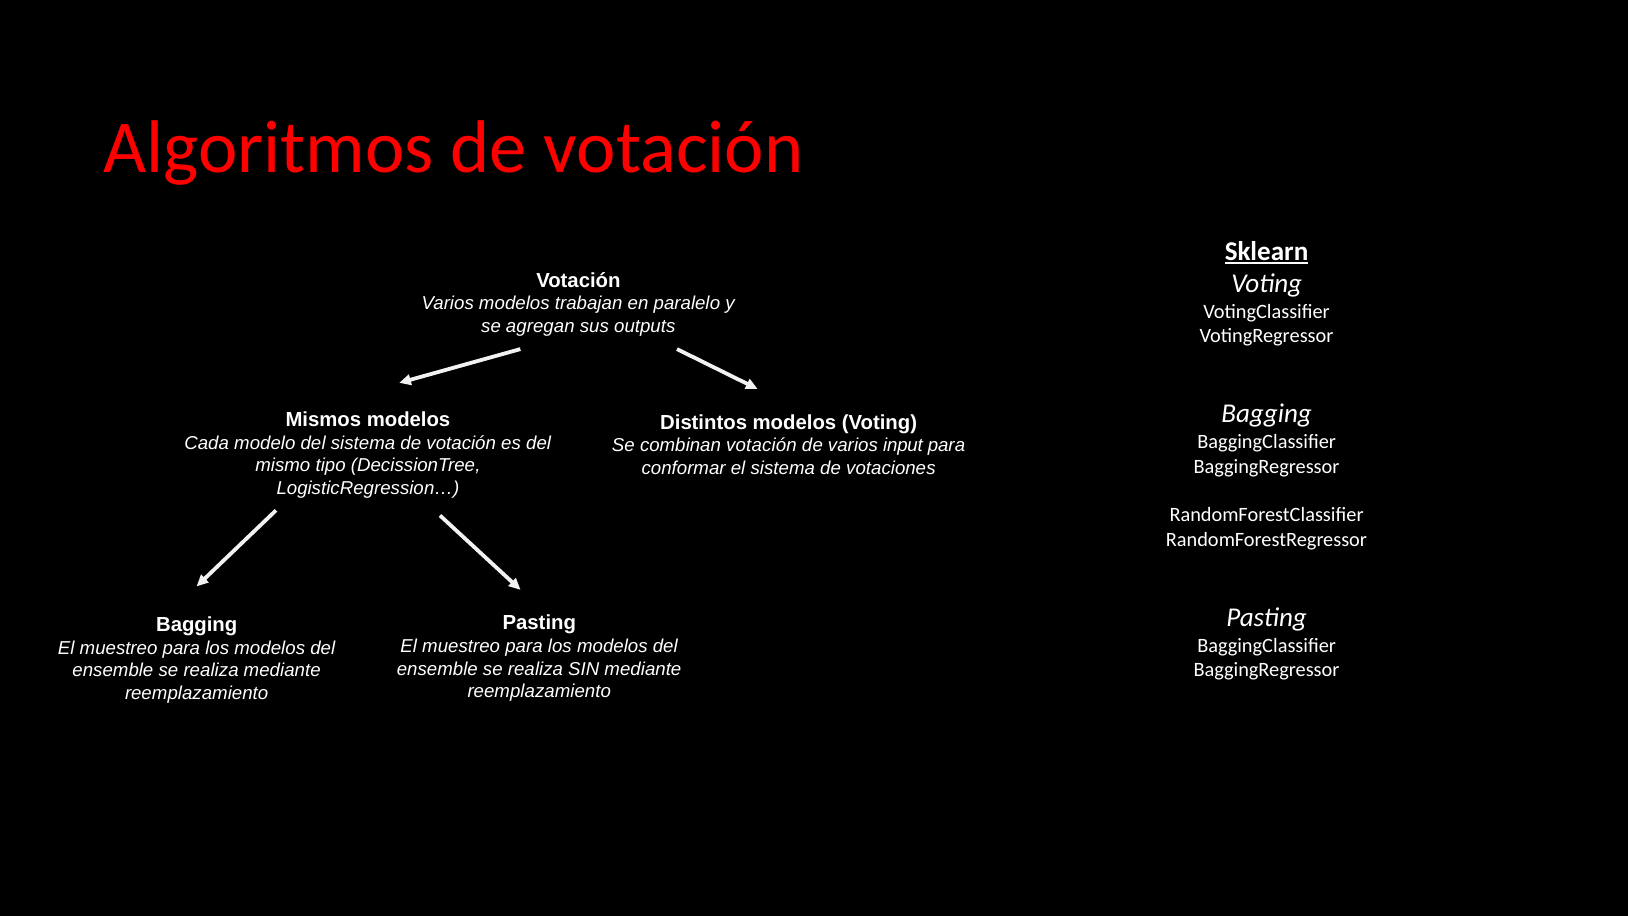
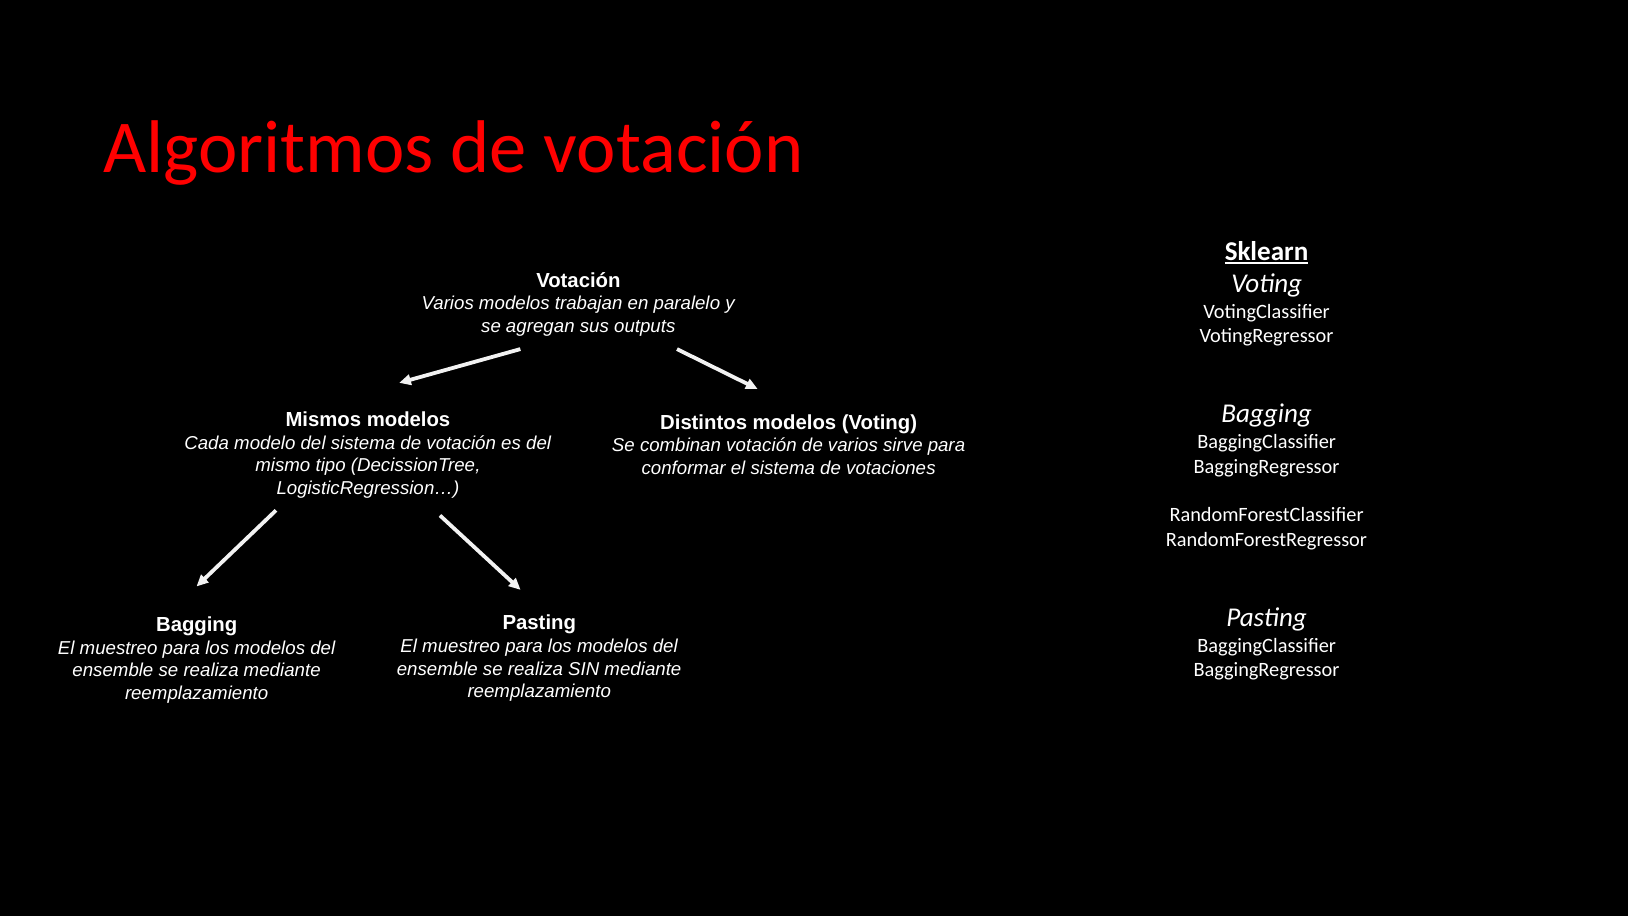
input: input -> sirve (903, 446)
